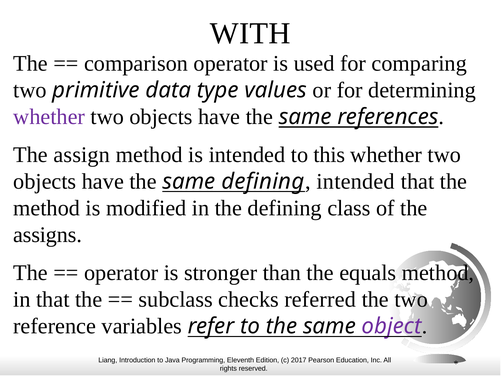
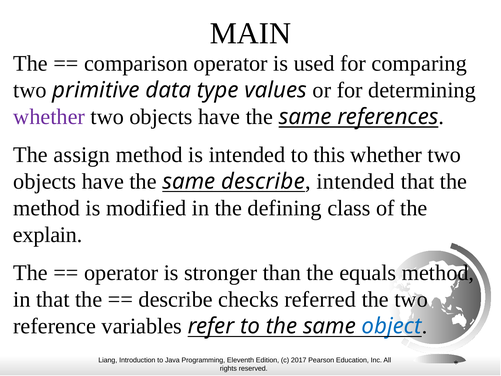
WITH: WITH -> MAIN (250, 33)
same defining: defining -> describe (263, 181)
assigns: assigns -> explain (48, 235)
subclass: subclass -> describe (176, 299)
object colour: purple -> blue (392, 326)
